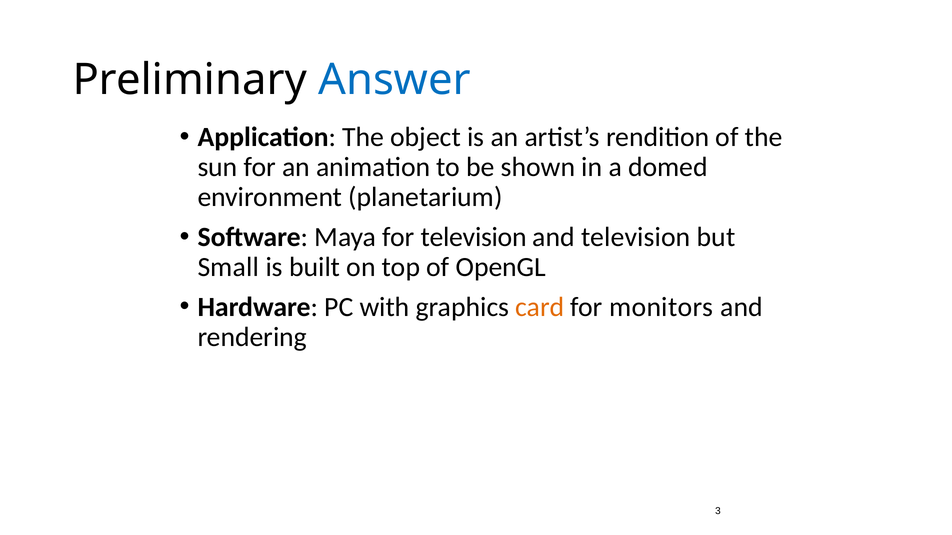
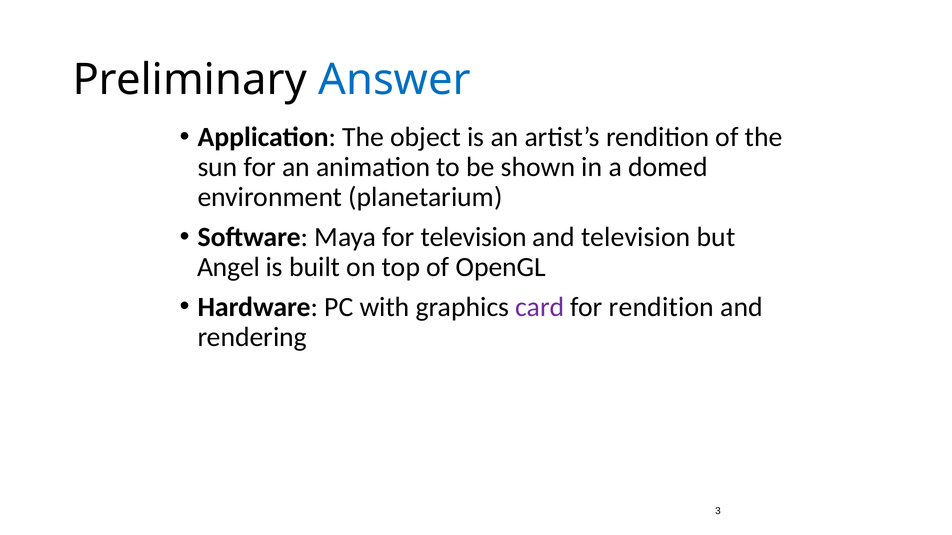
Small: Small -> Angel (229, 267)
card colour: orange -> purple (540, 307)
for monitors: monitors -> rendition (661, 307)
